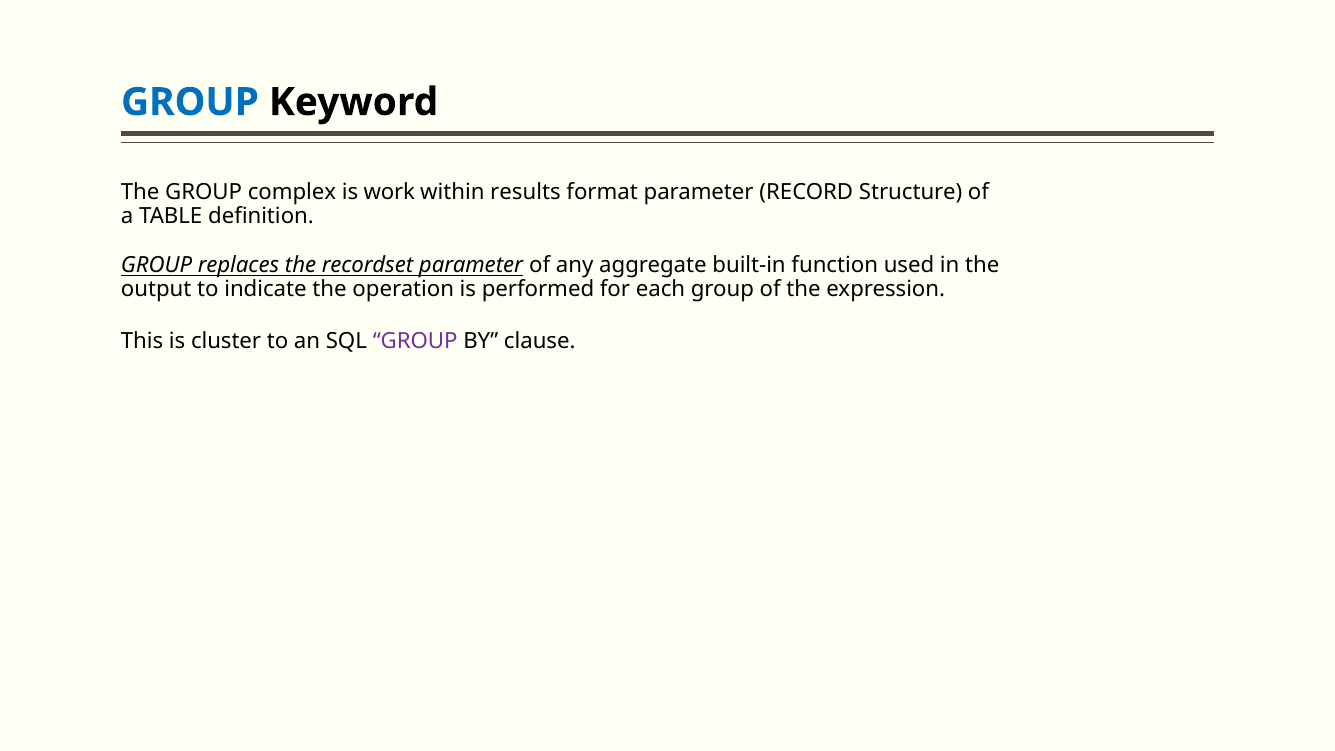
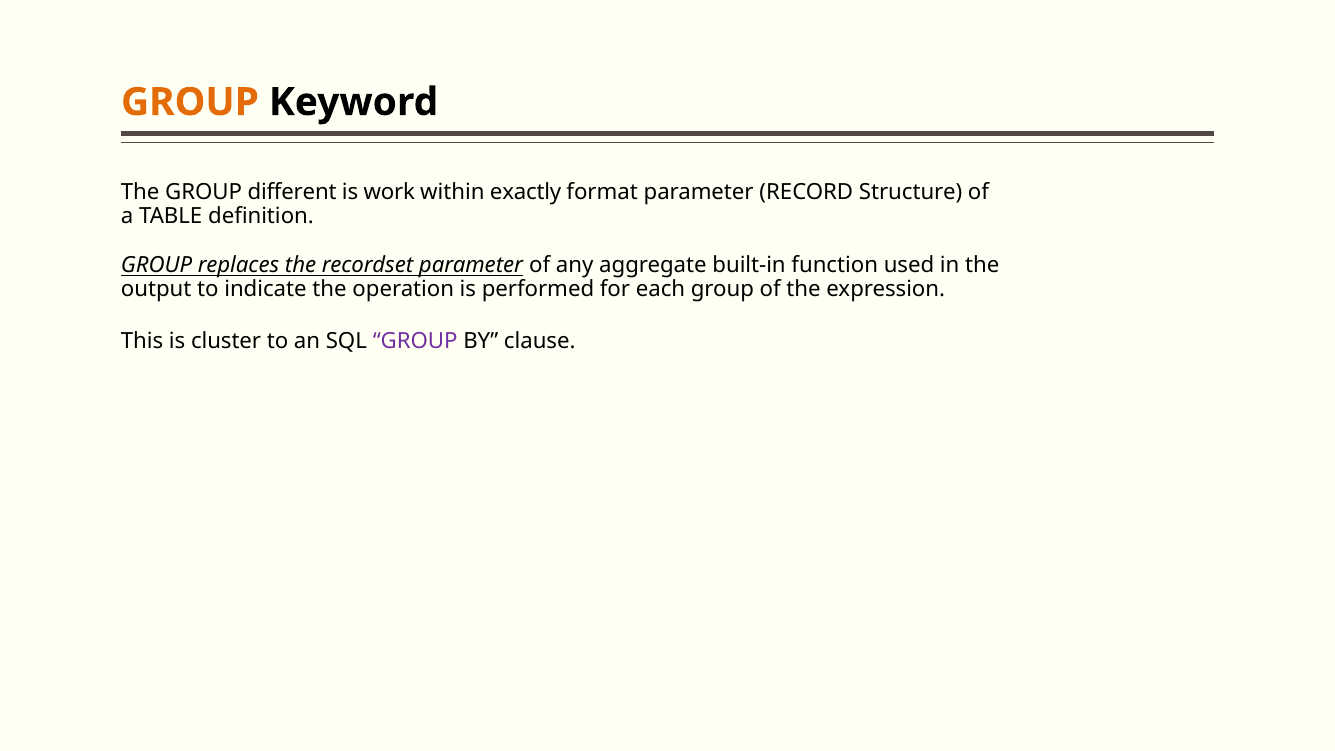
GROUP colour: blue -> orange (190, 102)
complex: complex -> different (292, 192)
results: results -> exactly (526, 192)
